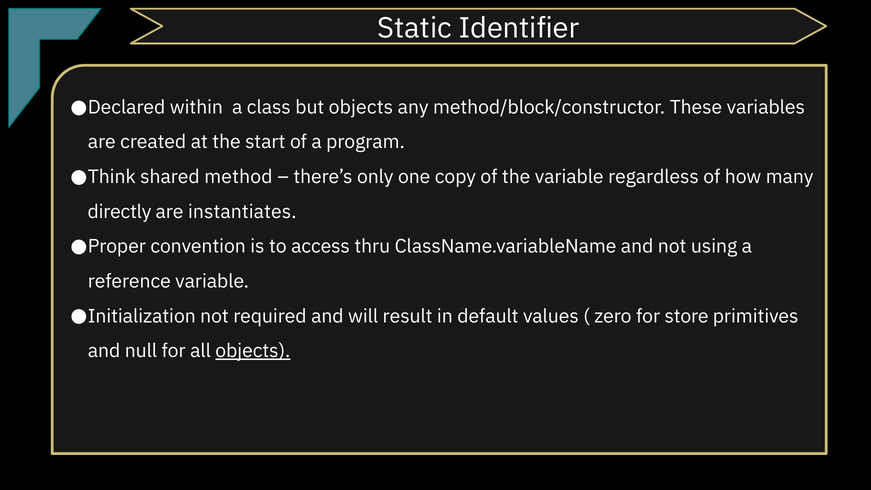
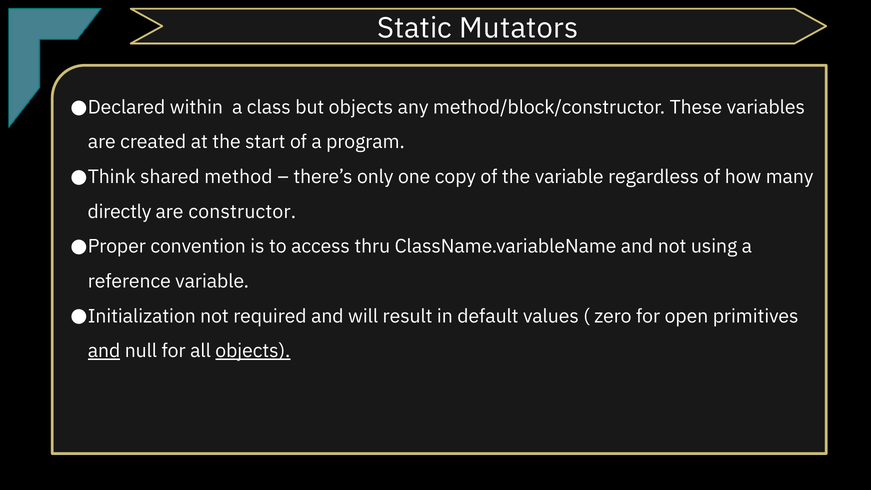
Identifier: Identifier -> Mutators (519, 28)
instantiates: instantiates -> constructor (242, 212)
store: store -> open (686, 316)
and underline: none -> present (104, 351)
